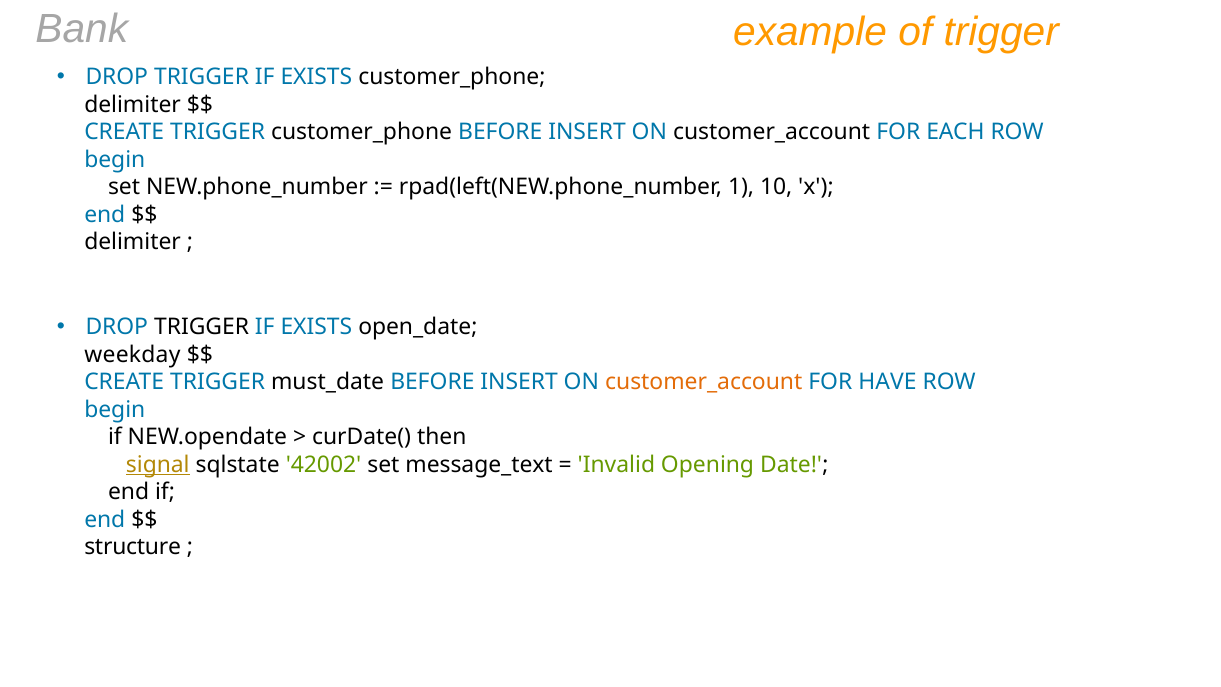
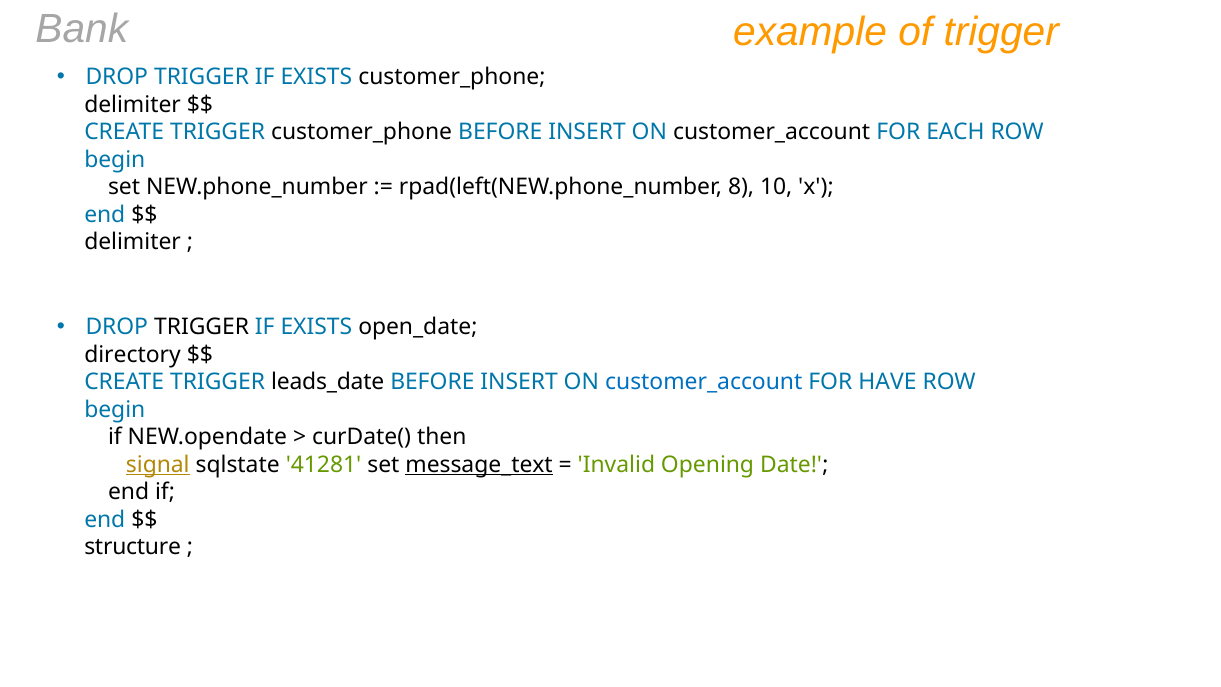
1: 1 -> 8 (741, 187)
weekday: weekday -> directory (133, 355)
must_date: must_date -> leads_date (328, 382)
customer_account colour: orange -> blue (704, 382)
42002: 42002 -> 41281 (324, 465)
message_text underline: none -> present (479, 465)
